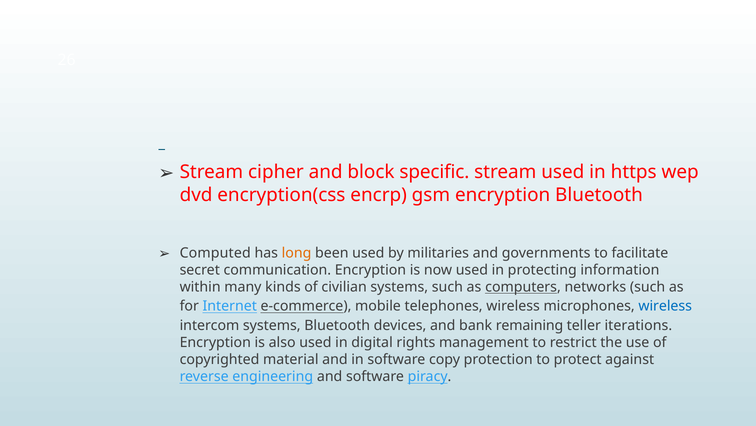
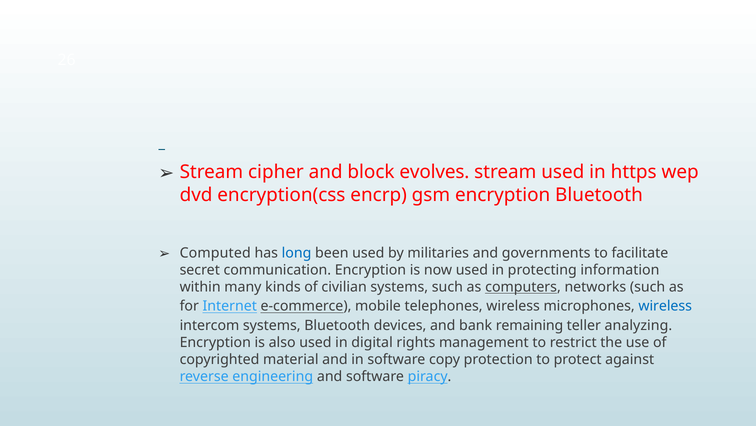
specific: specific -> evolves (434, 172)
long colour: orange -> blue (297, 252)
iterations: iterations -> analyzing (638, 325)
